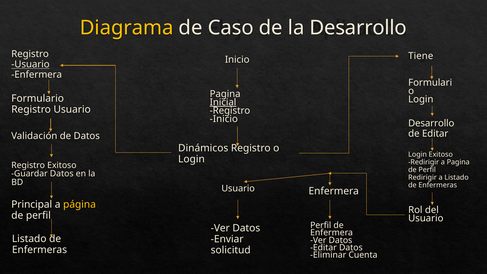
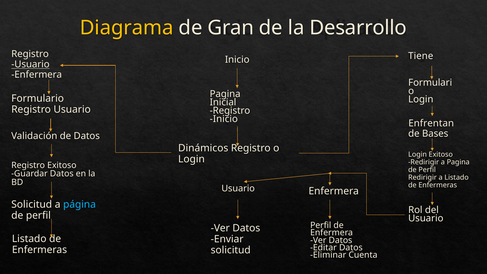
Caso: Caso -> Gran (231, 28)
Inicial underline: present -> none (223, 102)
Desarrollo: Desarrollo -> Enfrentan (431, 123)
de Editar: Editar -> Bases (435, 134)
Principal: Principal -> Solicitud (32, 205)
página colour: yellow -> light blue (79, 205)
